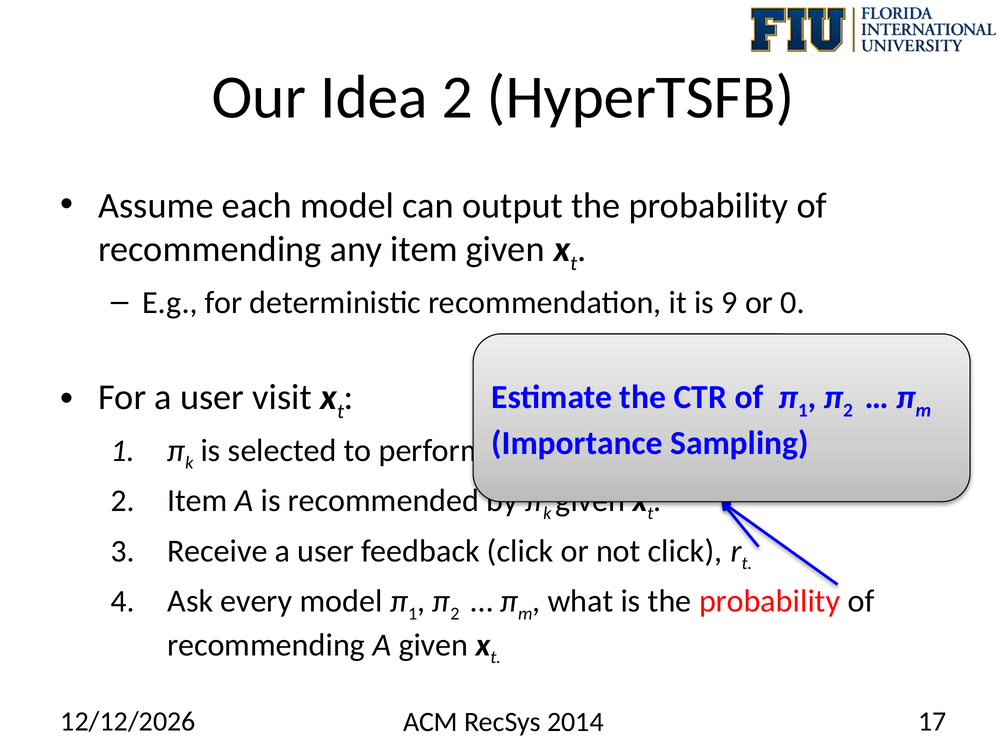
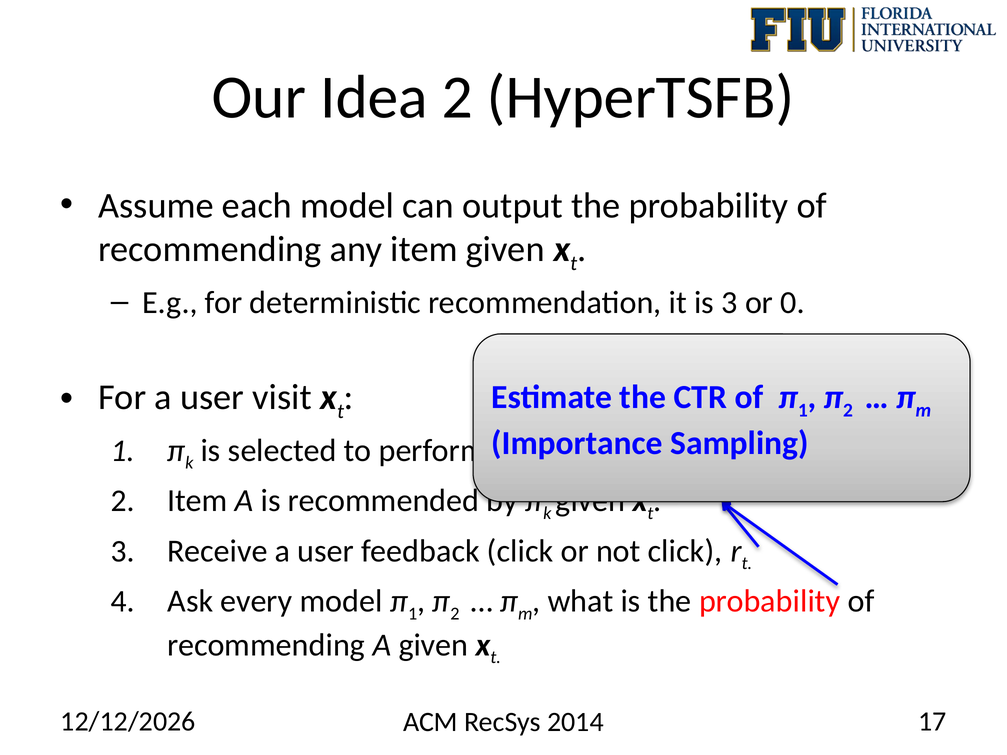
is 9: 9 -> 3 (730, 303)
